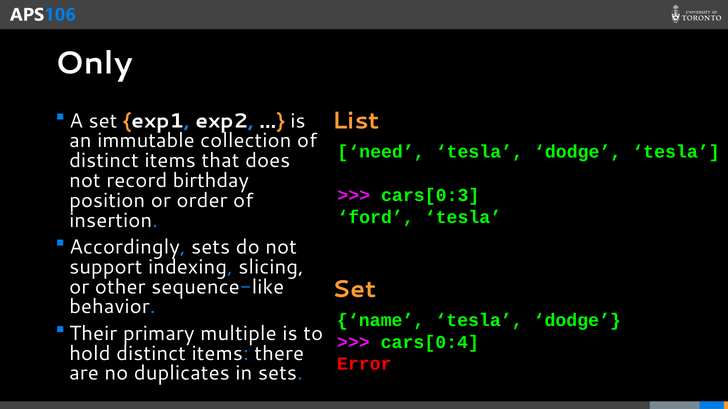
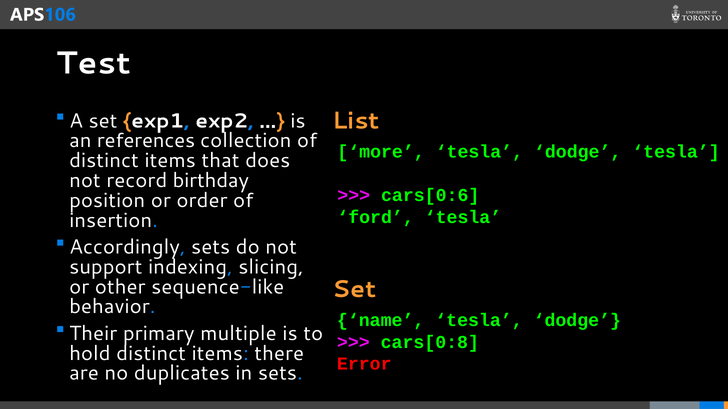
Only: Only -> Test (93, 63)
immutable: immutable -> references (146, 141)
need: need -> more (381, 152)
cars[0:3: cars[0:3 -> cars[0:6 (430, 196)
cars[0:4: cars[0:4 -> cars[0:8 (430, 342)
